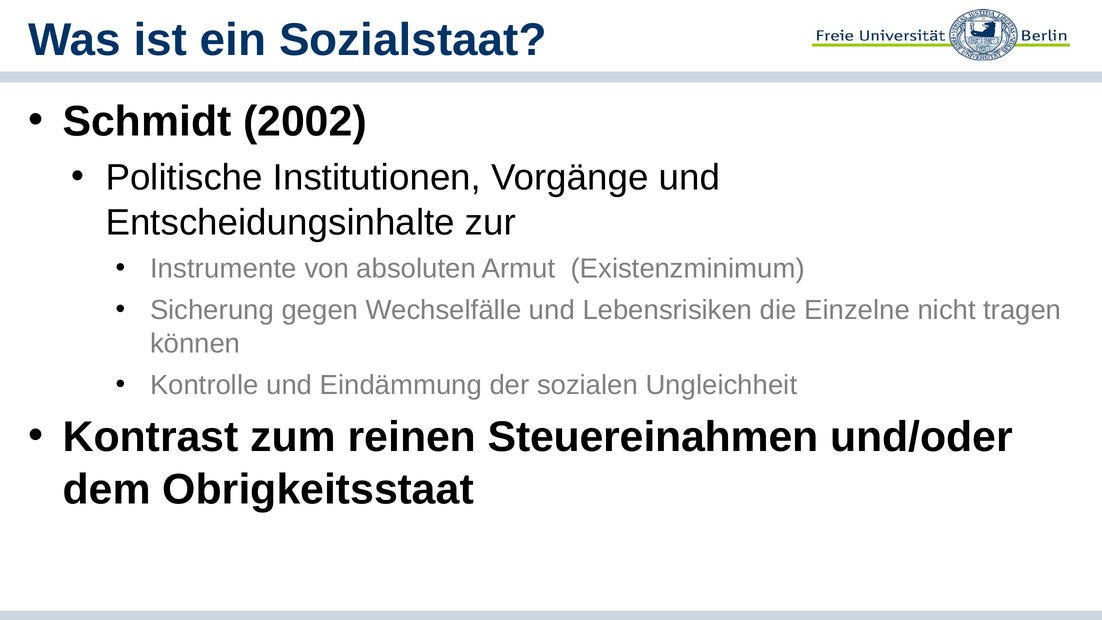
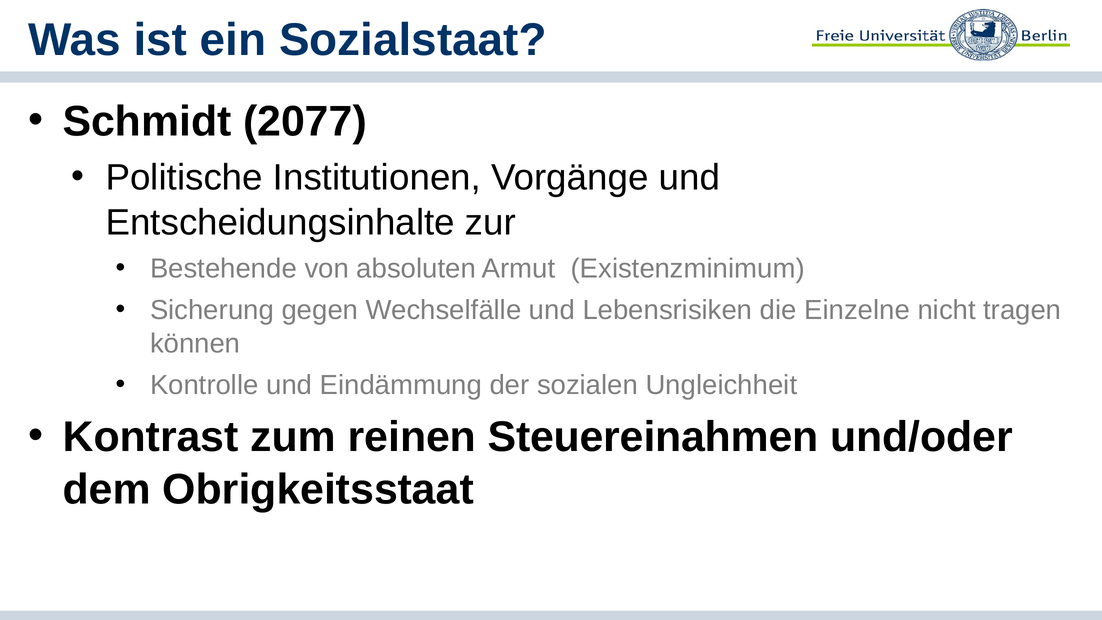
2002: 2002 -> 2077 (305, 122)
Instrumente: Instrumente -> Bestehende (223, 269)
